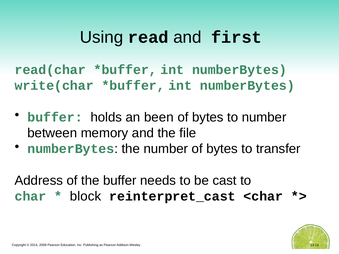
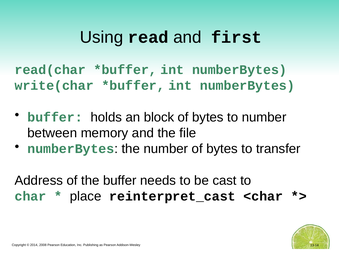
been: been -> block (159, 117)
block: block -> place (86, 196)
